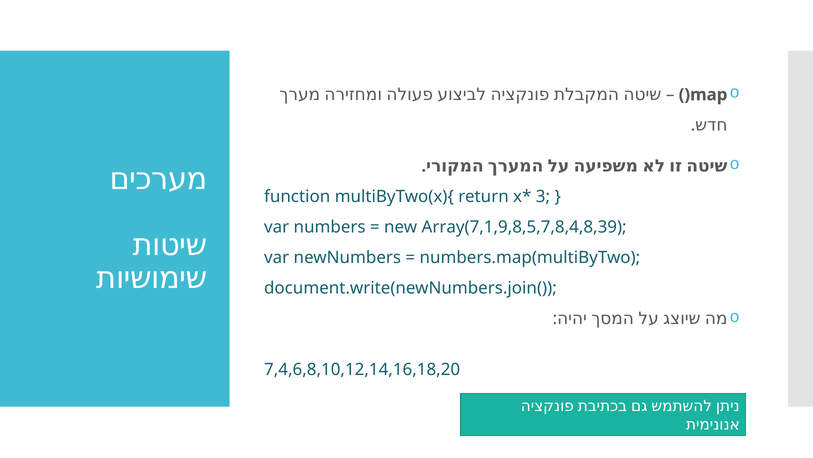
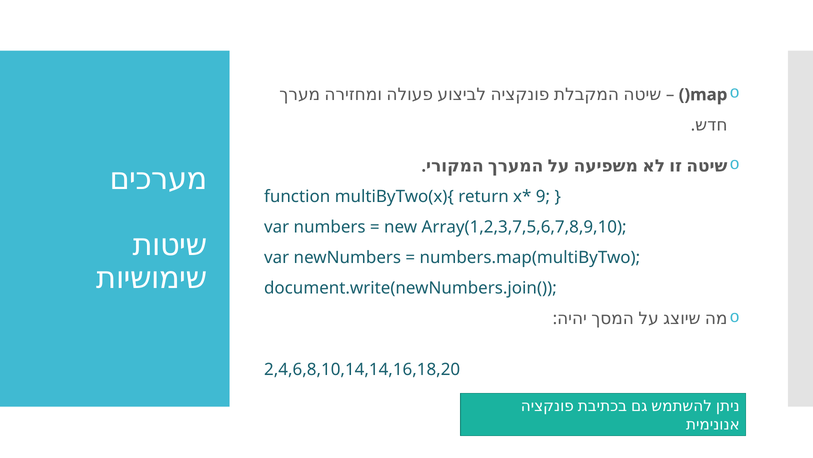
3: 3 -> 9 (543, 196)
Array(7,1,9,8,5,7,8,4,8,39: Array(7,1,9,8,5,7,8,4,8,39 -> Array(1,2,3,7,5,6,7,8,9,10 (524, 227)
7,4,6,8,10,12,14,16,18,20: 7,4,6,8,10,12,14,16,18,20 -> 2,4,6,8,10,14,14,16,18,20 (362, 369)
